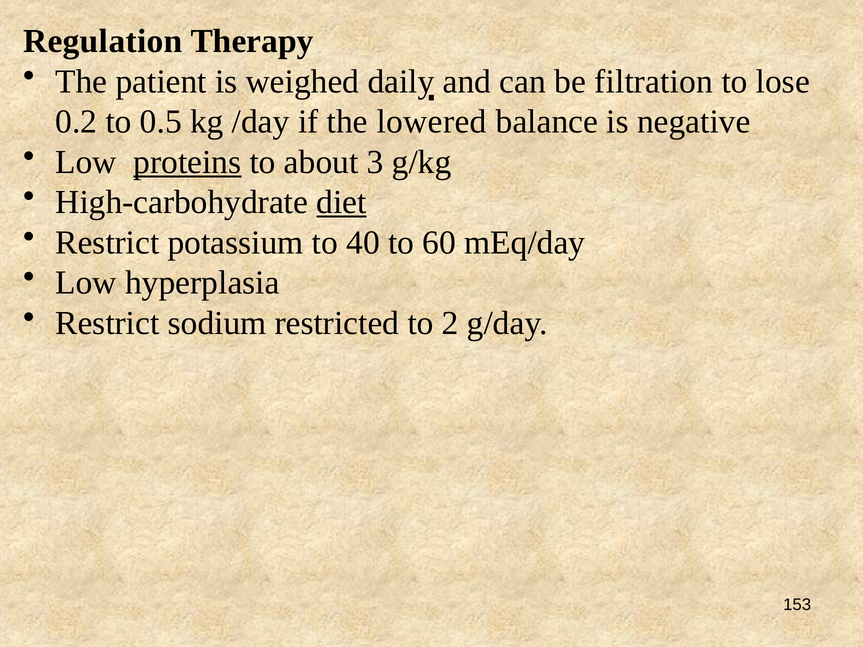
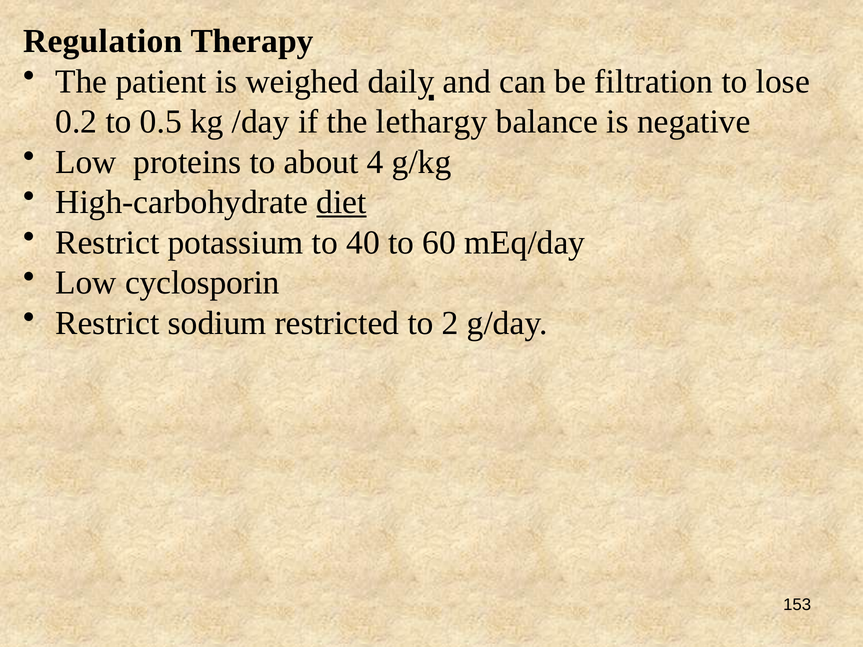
lowered: lowered -> lethargy (432, 122)
proteins underline: present -> none (187, 162)
3: 3 -> 4 (375, 162)
hyperplasia: hyperplasia -> cyclosporin (202, 283)
